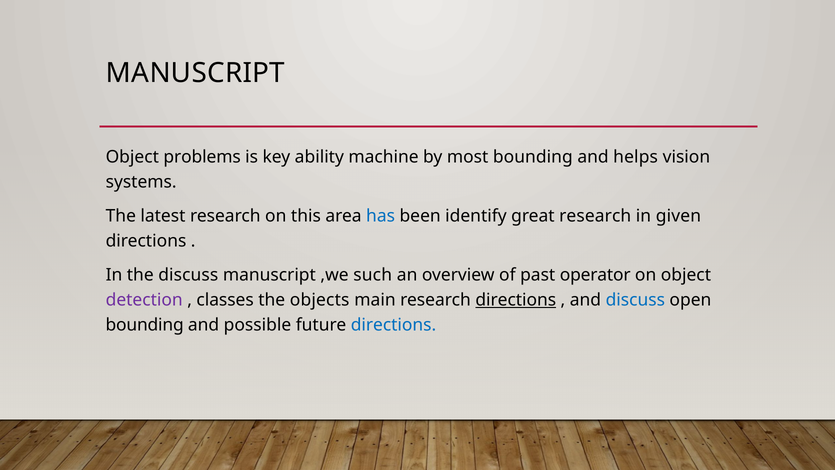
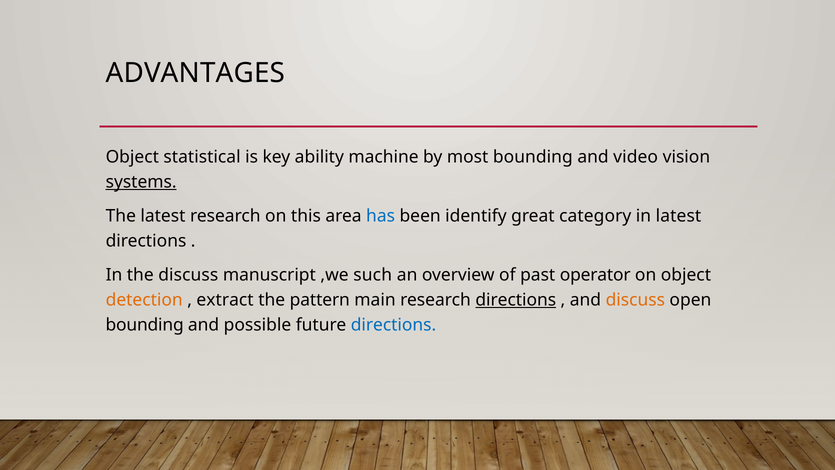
MANUSCRIPT: MANUSCRIPT -> ADVANTAGES (195, 73)
problems: problems -> statistical (202, 157)
helps: helps -> video (636, 157)
systems underline: none -> present (141, 182)
great research: research -> category (595, 216)
in given: given -> latest (678, 216)
detection colour: purple -> orange (144, 300)
classes: classes -> extract (225, 300)
objects: objects -> pattern (320, 300)
discuss colour: blue -> orange (635, 300)
